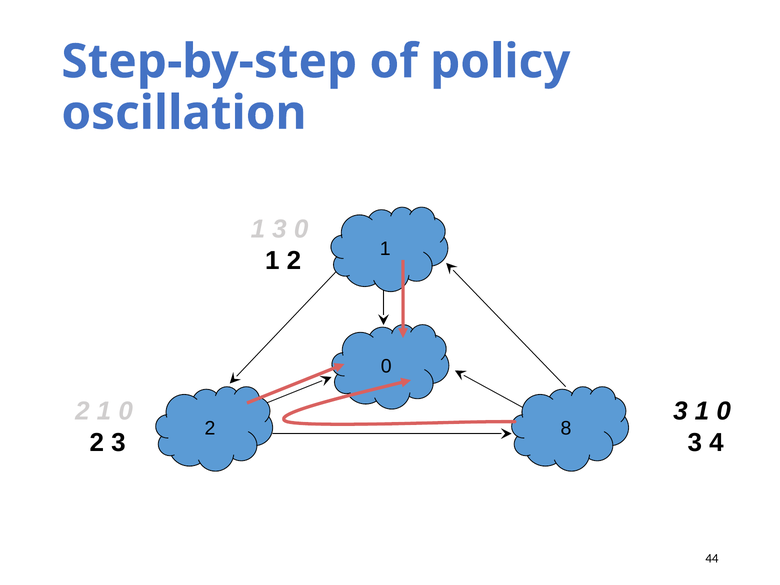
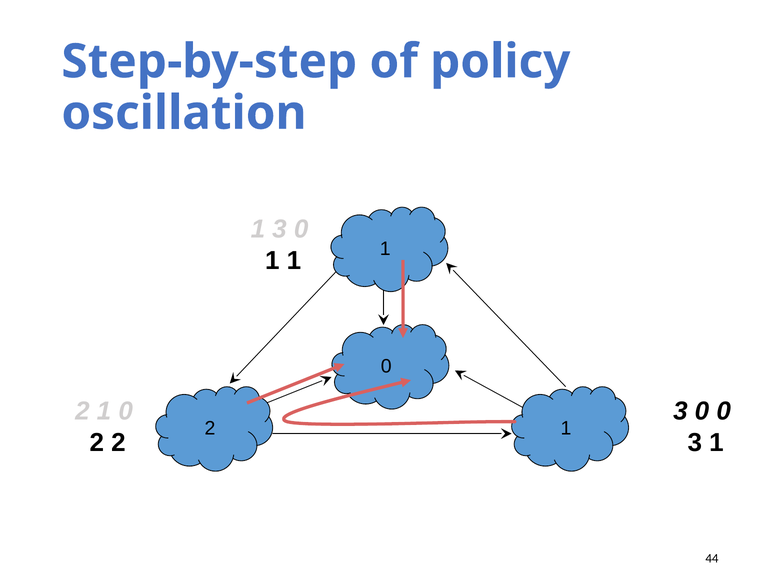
2: 2 -> 1 (294, 260)
1: 1 -> 0 (702, 411)
8: 8 -> 1 (566, 428)
3: 3 -> 2 (118, 442)
3 4: 4 -> 1 (716, 442)
